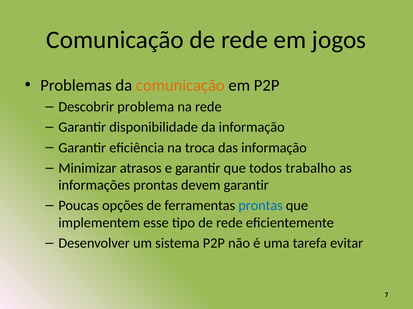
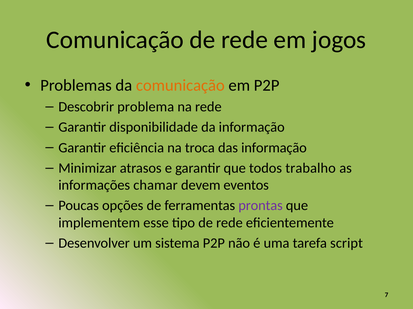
informações prontas: prontas -> chamar (156, 186)
devem garantir: garantir -> eventos (246, 186)
prontas colour: blue -> purple (261, 206)
evitar: evitar -> script (347, 244)
